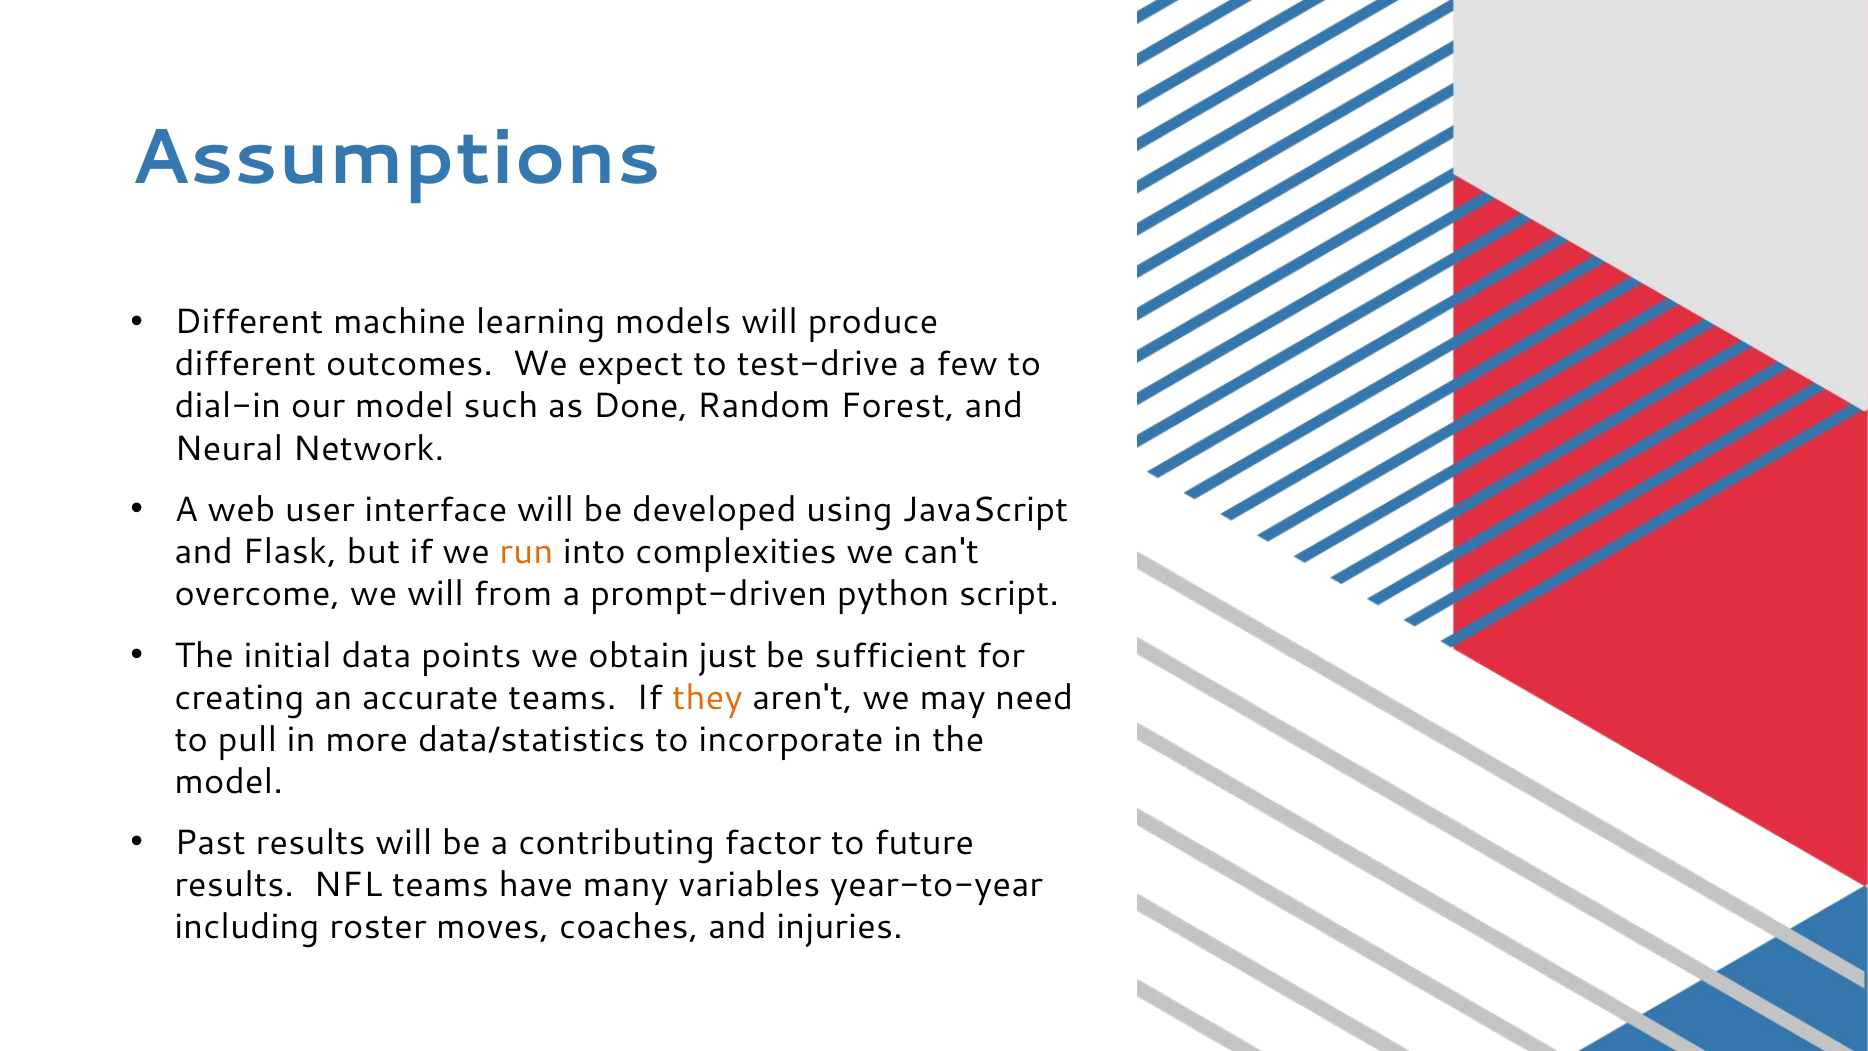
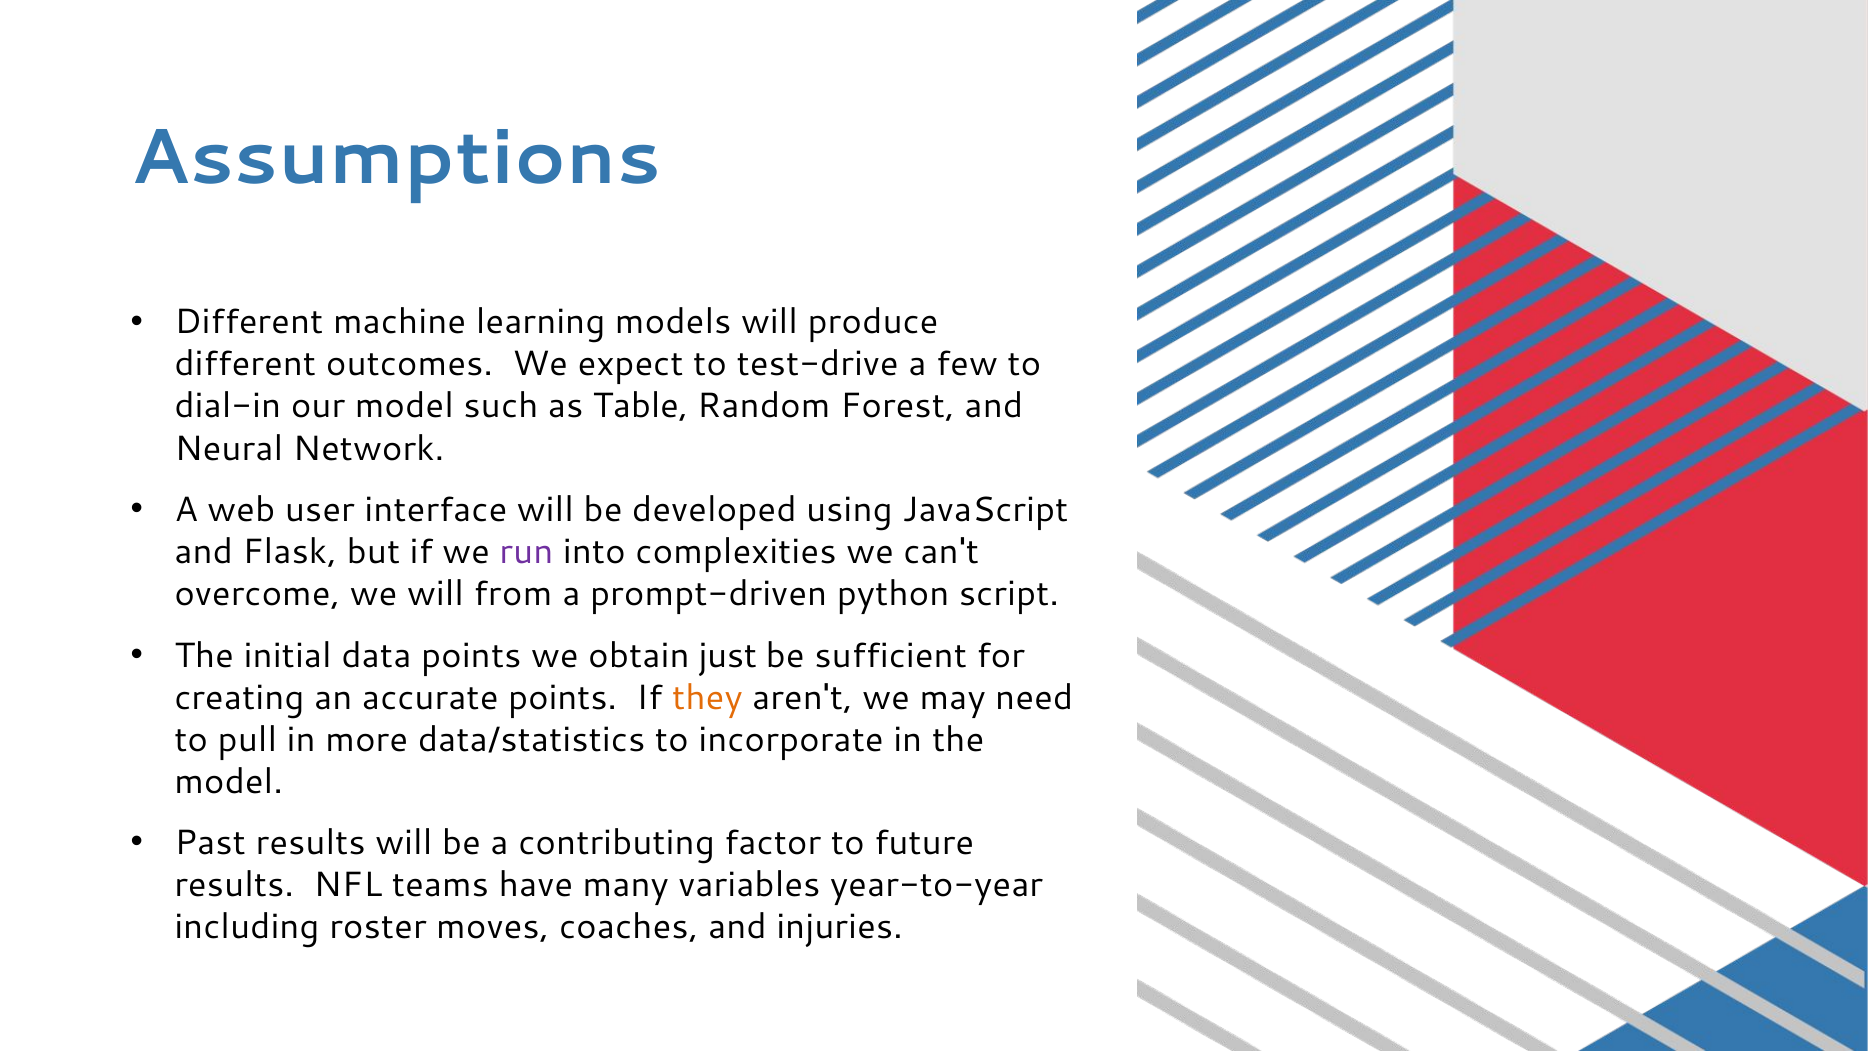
Done: Done -> Table (640, 406)
run colour: orange -> purple (526, 552)
accurate teams: teams -> points (563, 697)
